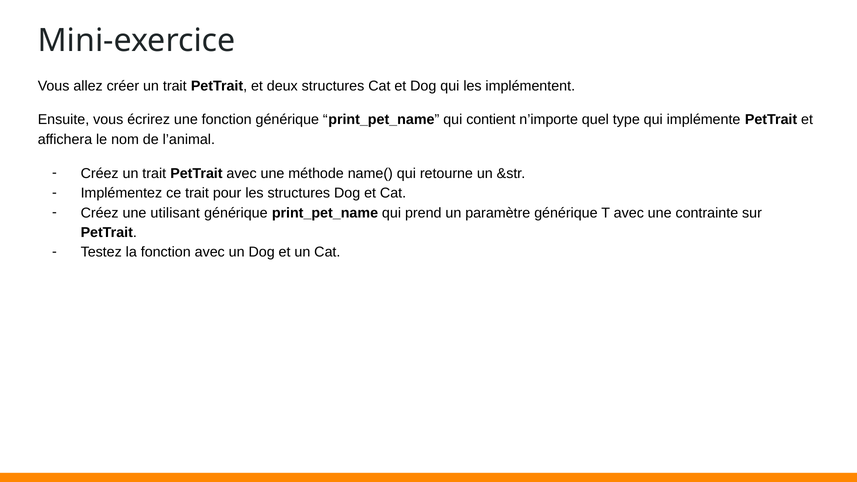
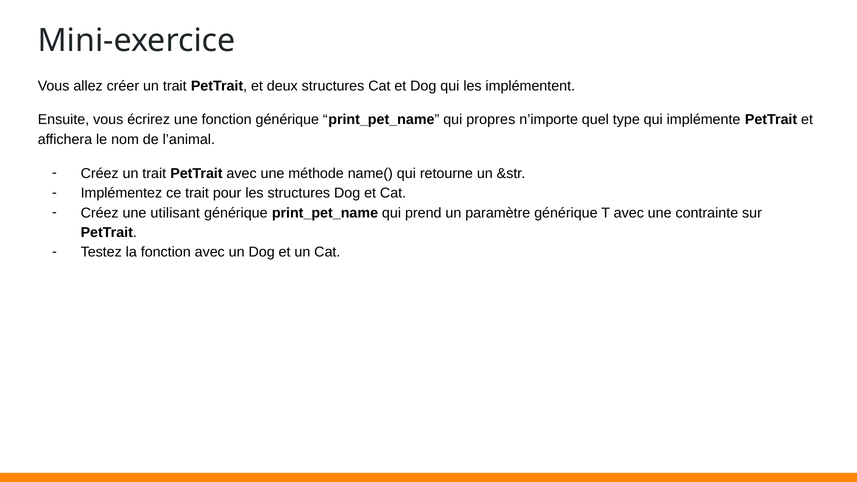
contient: contient -> propres (491, 120)
